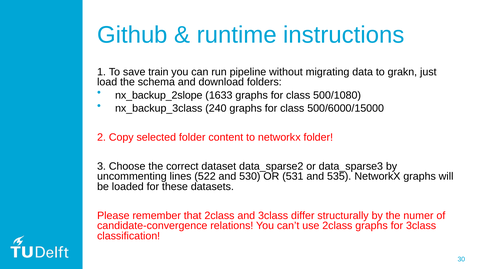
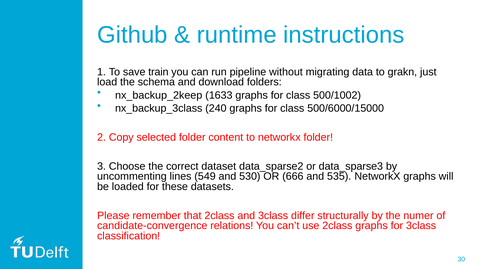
nx_backup_2slope: nx_backup_2slope -> nx_backup_2keep (159, 95)
500/1080: 500/1080 -> 500/1002 (337, 95)
522: 522 -> 549 (205, 177)
531: 531 -> 666 (293, 177)
